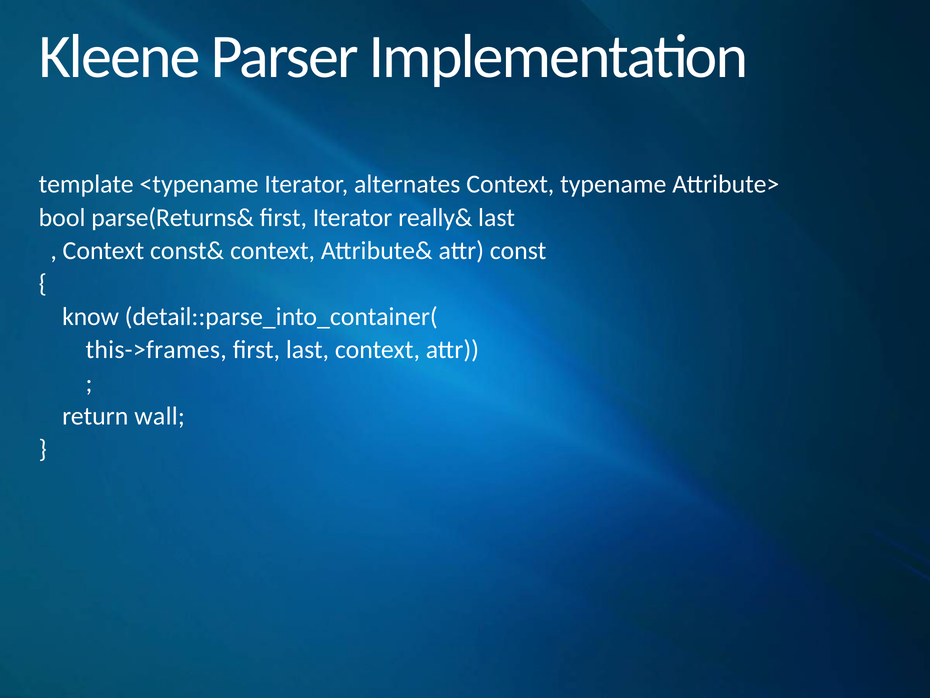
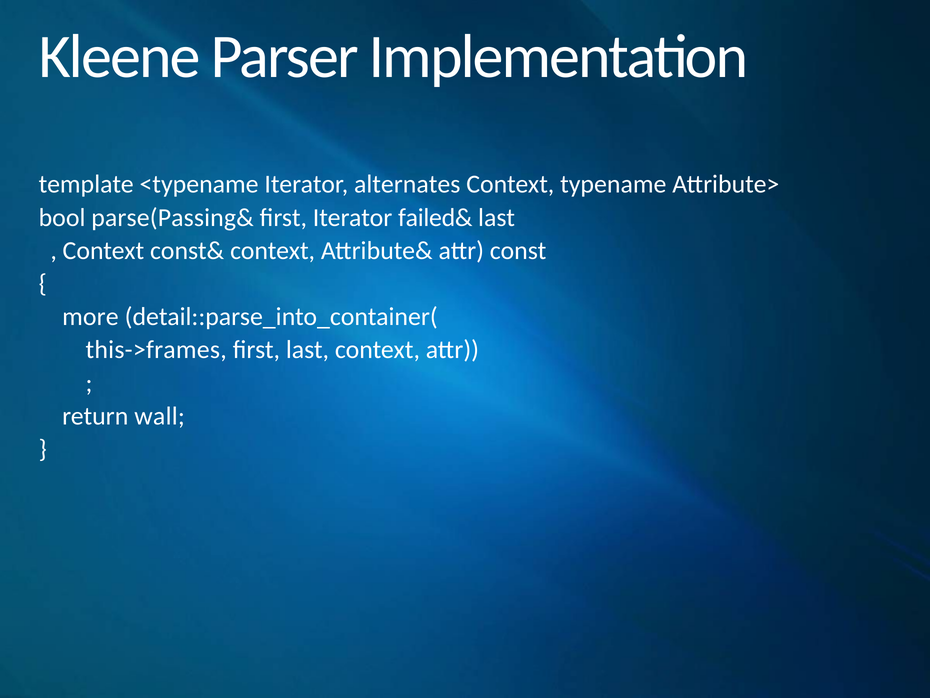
parse(Returns&: parse(Returns& -> parse(Passing& (173, 217)
really&: really& -> failed& (435, 217)
know: know -> more (90, 317)
